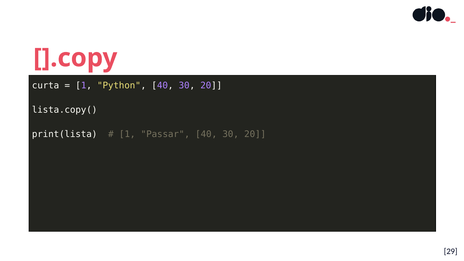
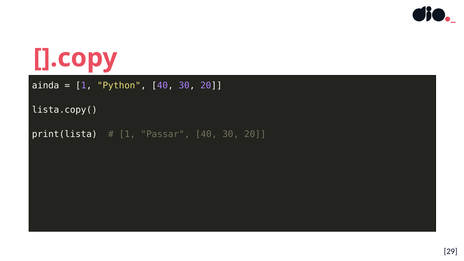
curta: curta -> ainda (46, 85)
